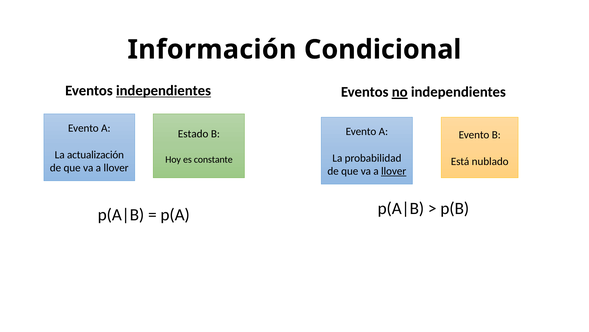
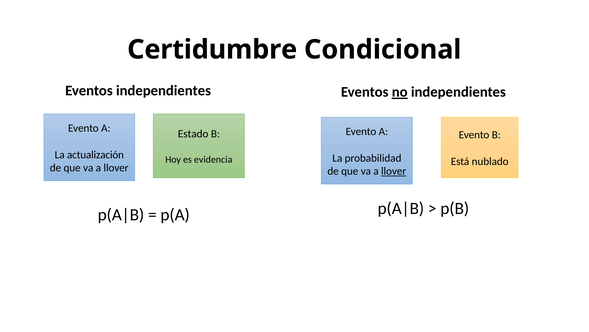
Información: Información -> Certidumbre (212, 49)
independientes underline: present -> none (163, 90)
constante: constante -> evidencia (213, 159)
